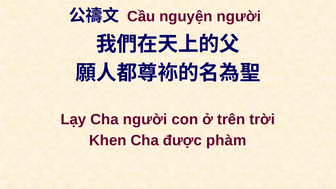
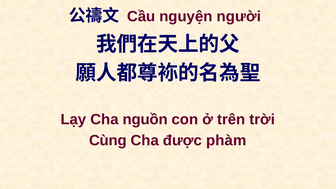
Cha người: người -> nguồn (145, 119)
Khen: Khen -> Cùng (108, 140)
